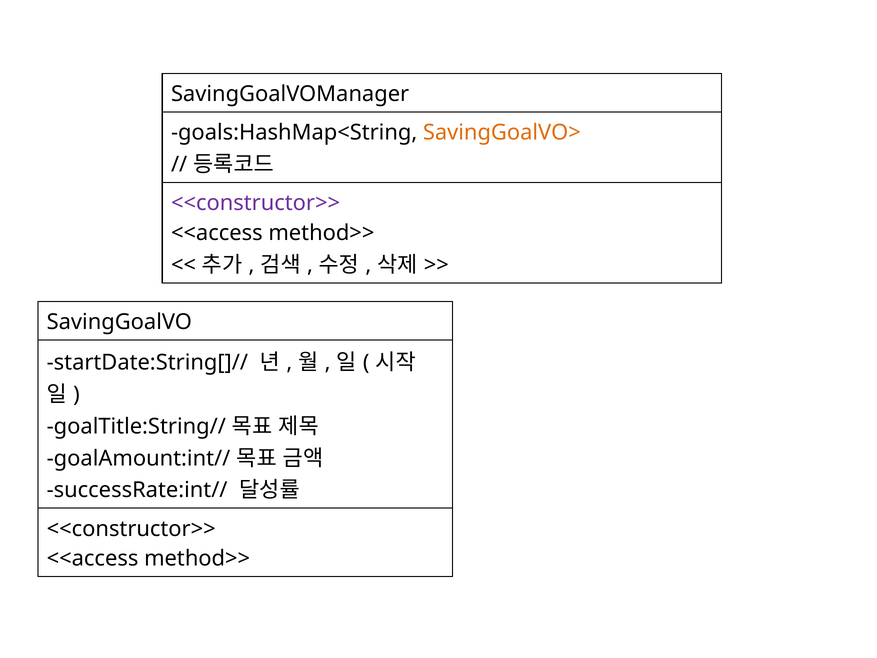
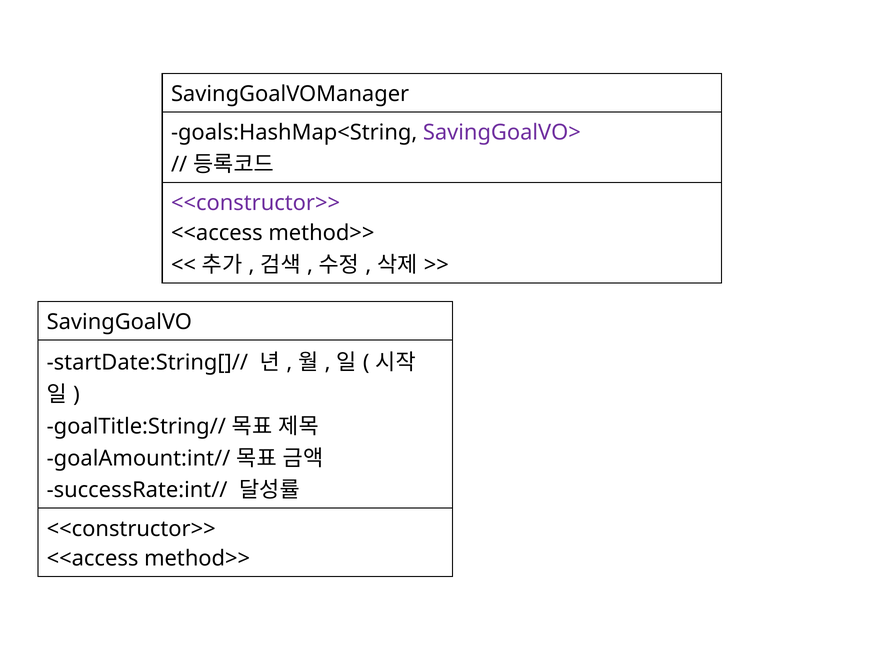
SavingGoalVO> colour: orange -> purple (502, 132)
